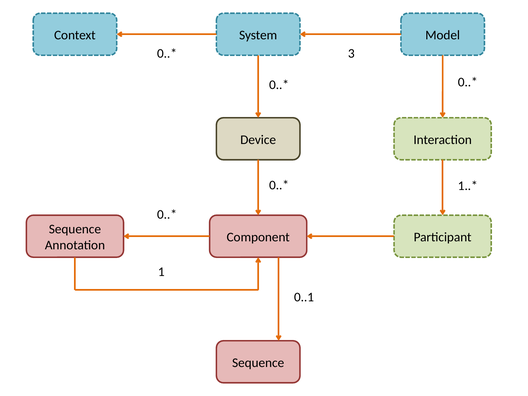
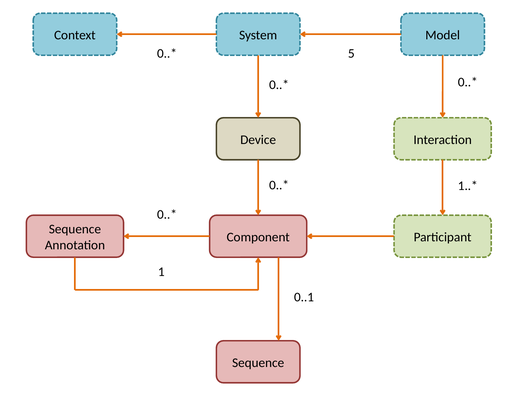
3: 3 -> 5 (351, 53)
